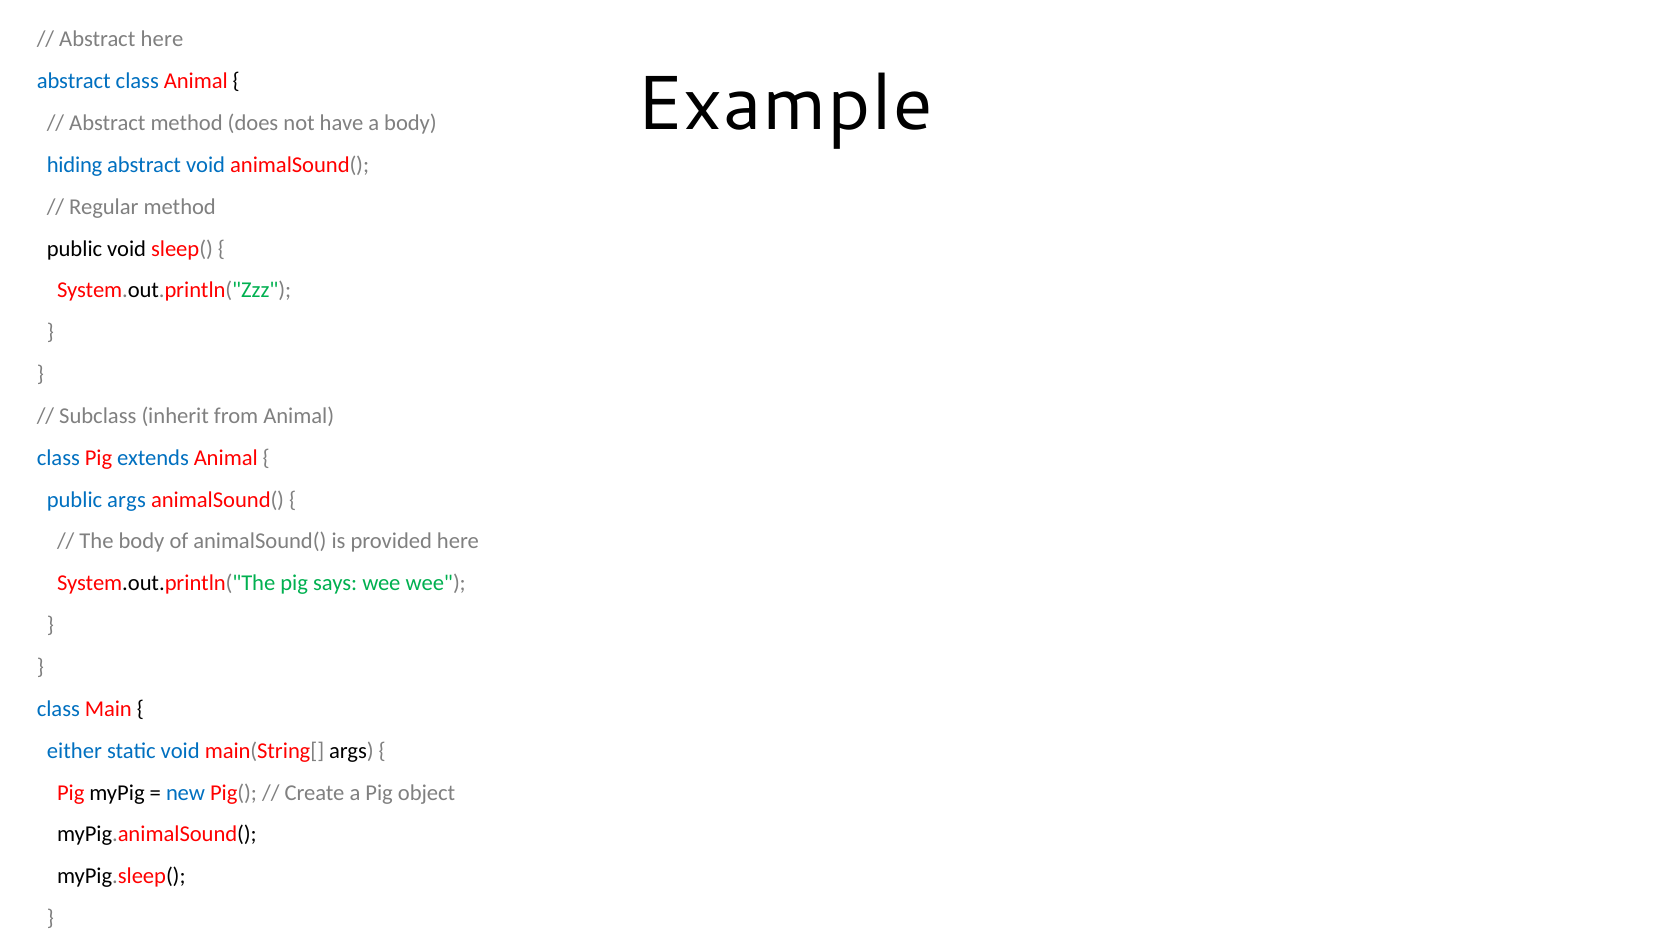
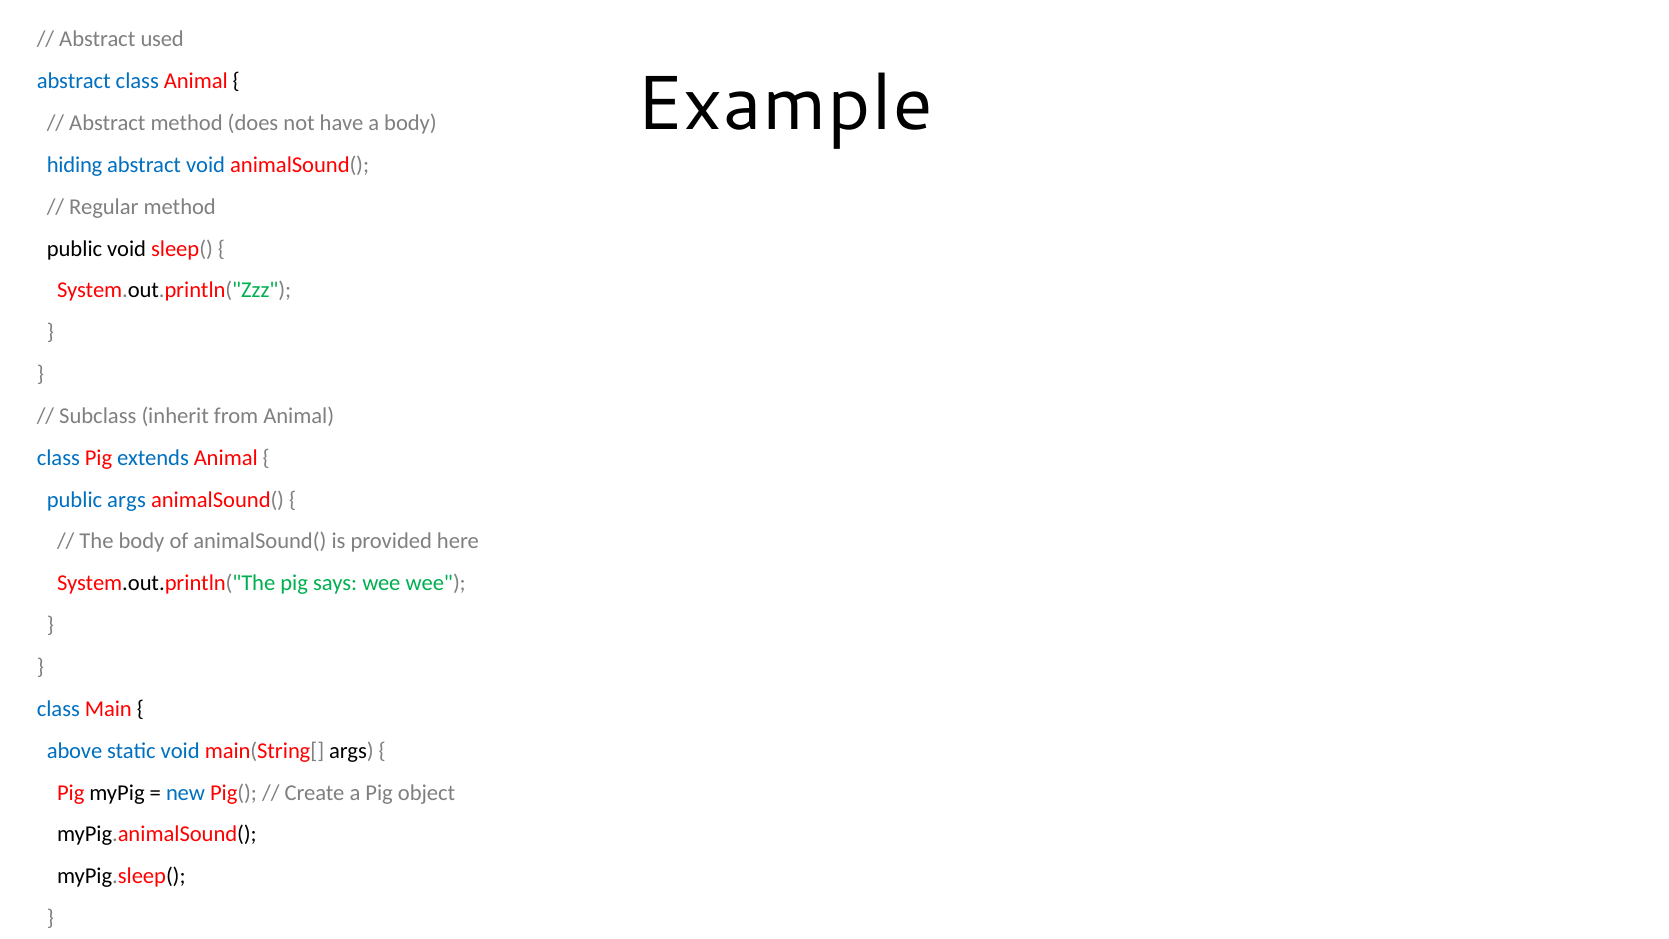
Abstract here: here -> used (162, 39)
either: either -> above (75, 751)
